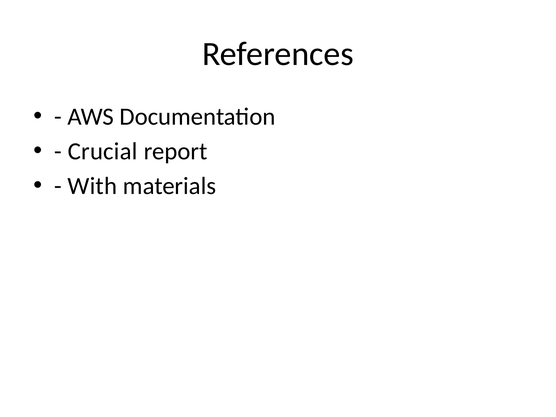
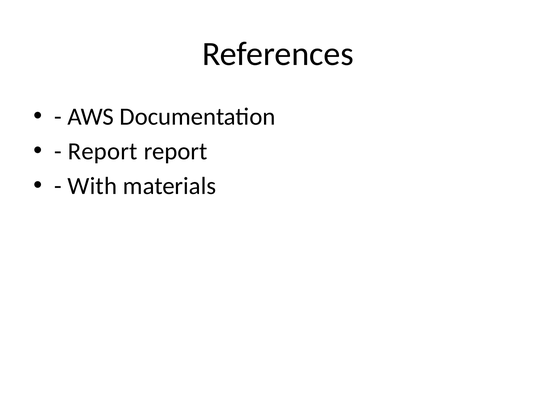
Crucial: Crucial -> Report (103, 151)
